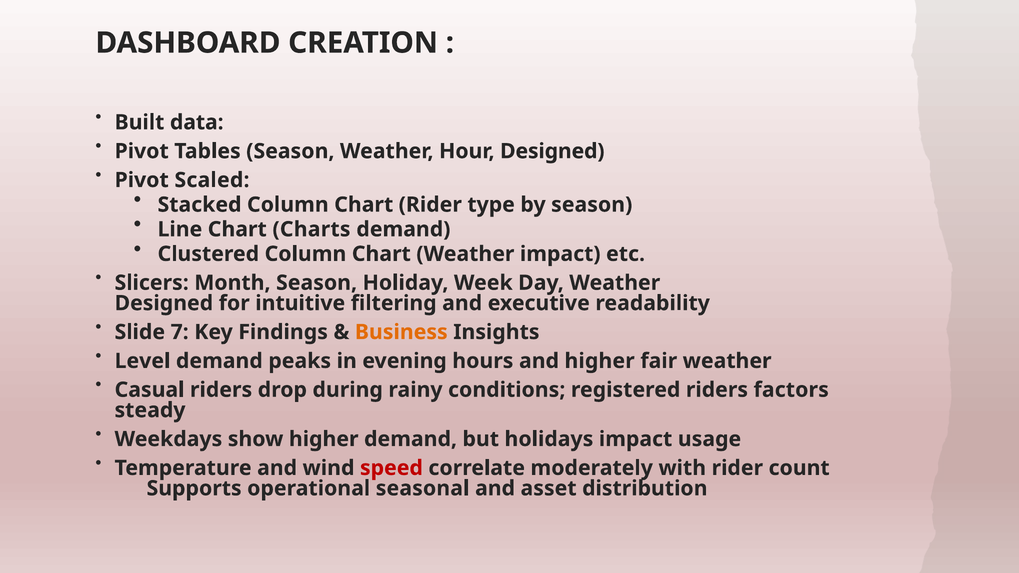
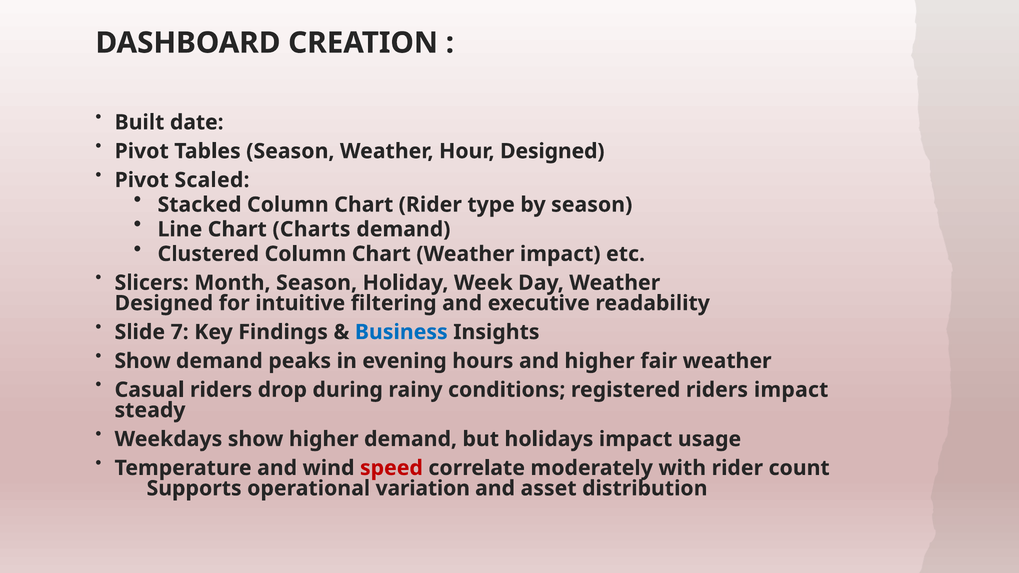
data: data -> date (197, 122)
Business colour: orange -> blue (401, 332)
Level: Level -> Show (143, 361)
riders factors: factors -> impact (791, 390)
seasonal: seasonal -> variation (423, 489)
